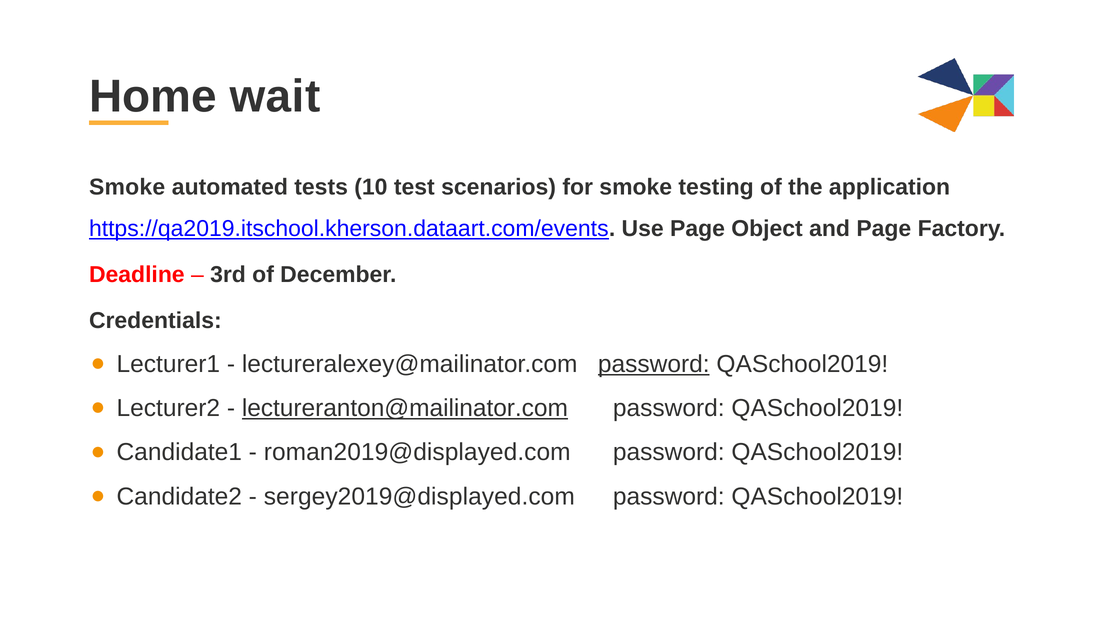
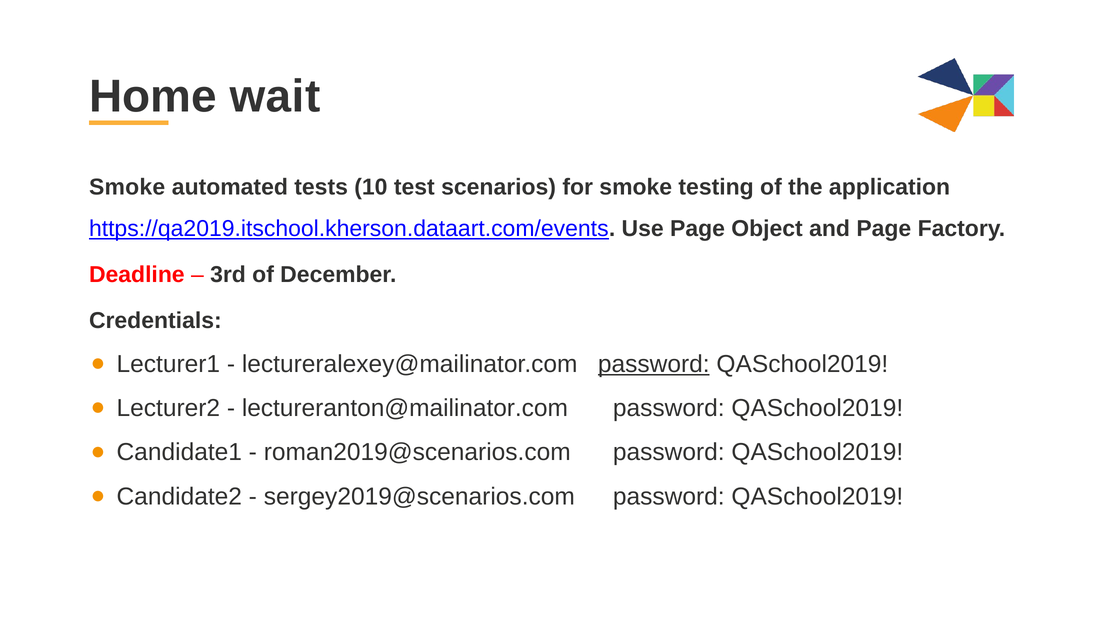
lectureranton@mailinator.com underline: present -> none (405, 408)
roman2019@displayed.com: roman2019@displayed.com -> roman2019@scenarios.com (417, 452)
sergey2019@displayed.com: sergey2019@displayed.com -> sergey2019@scenarios.com (419, 496)
